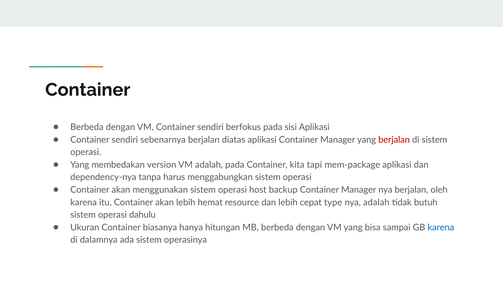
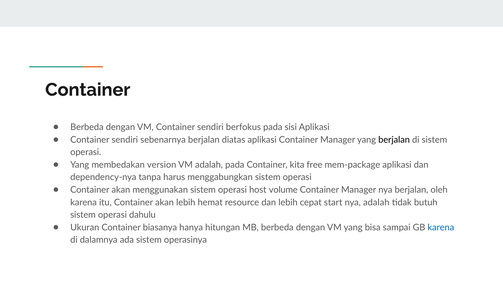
berjalan colour: red -> black (394, 140)
tapi: tapi -> free (315, 165)
backup: backup -> volume (283, 190)
type: type -> start (333, 202)
